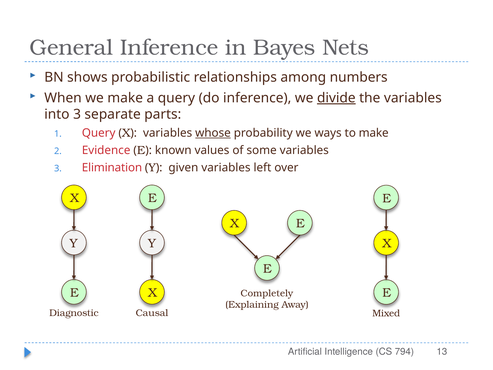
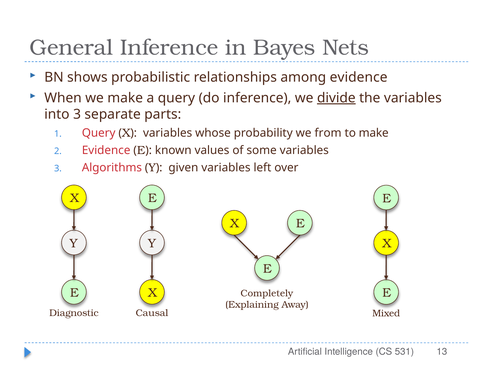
among numbers: numbers -> evidence (359, 77)
whose underline: present -> none (213, 133)
ways: ways -> from (328, 133)
Elimination: Elimination -> Algorithms (112, 168)
794: 794 -> 531 (404, 352)
